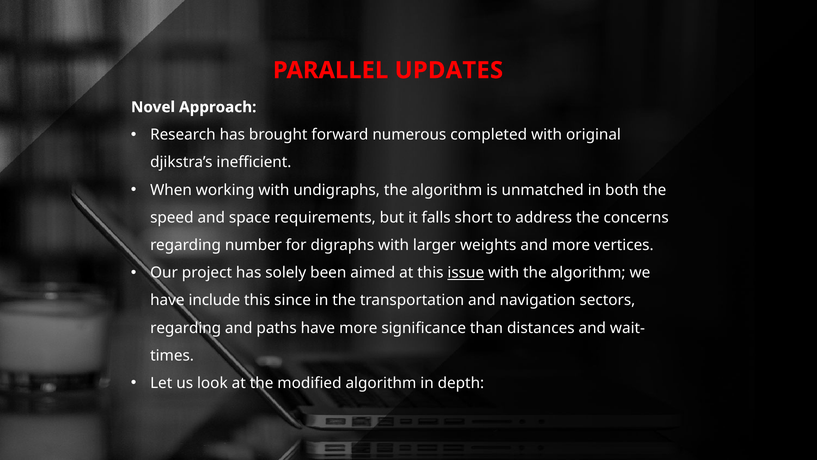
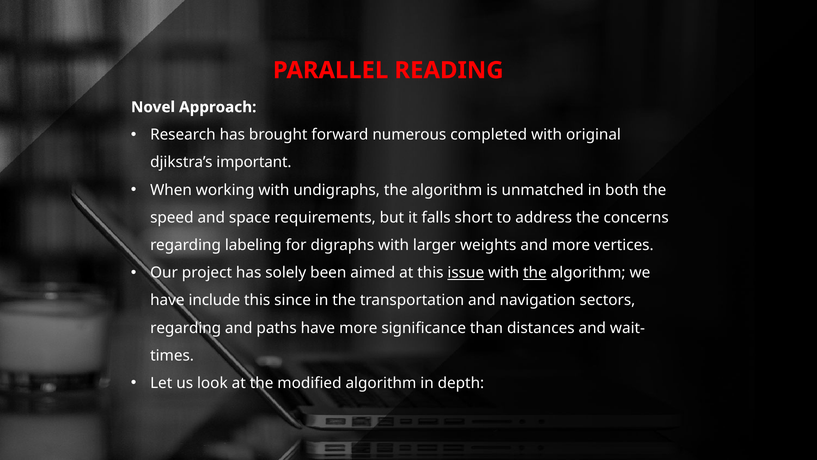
UPDATES: UPDATES -> READING (449, 70)
inefficient: inefficient -> important (254, 162)
number: number -> labeling (253, 245)
the underline: none -> present (535, 273)
